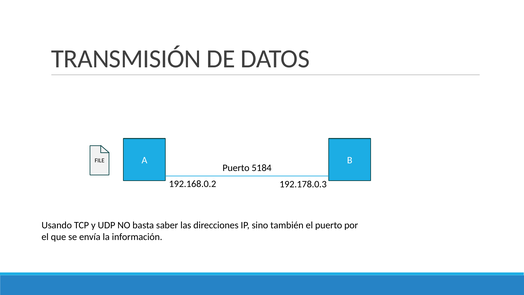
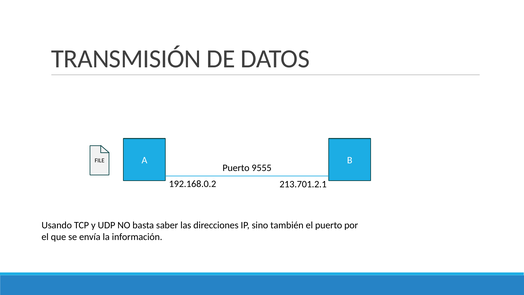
5184: 5184 -> 9555 (262, 168)
192.178.0.3: 192.178.0.3 -> 213.701.2.1 (303, 184)
